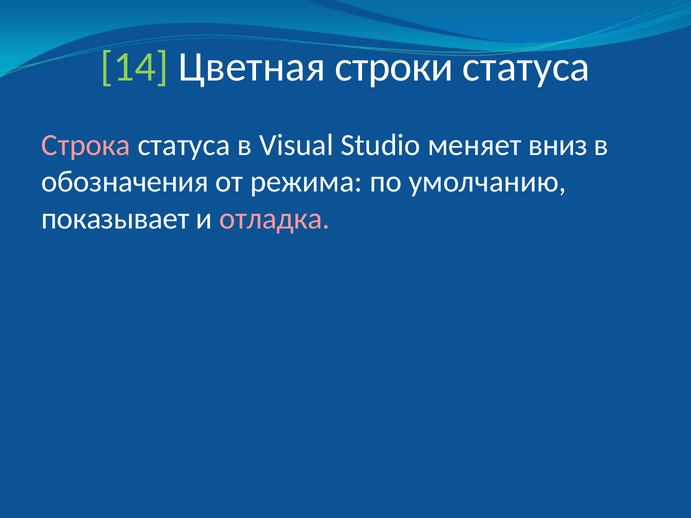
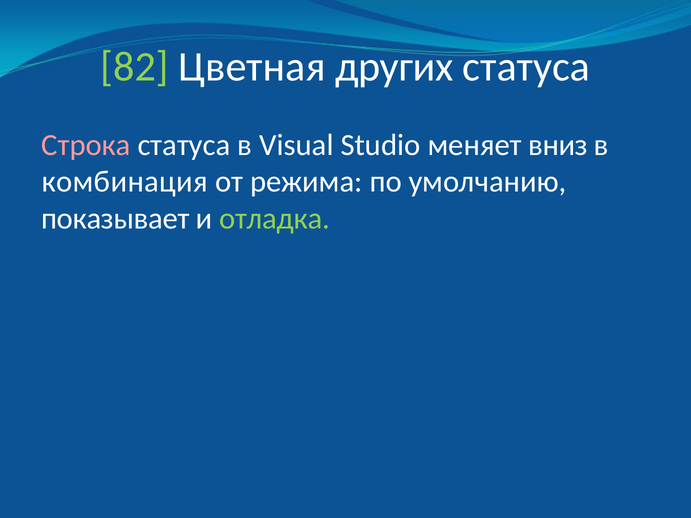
14: 14 -> 82 (135, 67)
строки: строки -> других (394, 67)
обозначения: обозначения -> комбинация (125, 182)
отладка colour: pink -> light green (275, 219)
